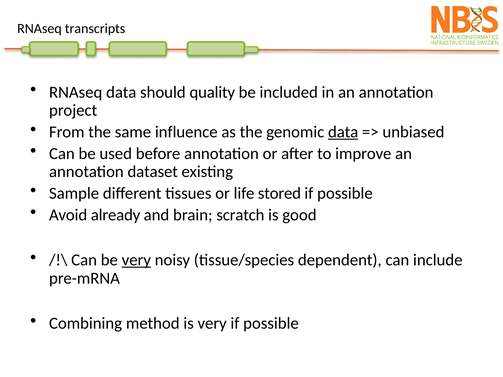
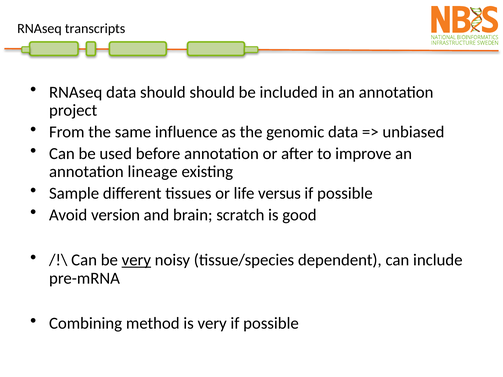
should quality: quality -> should (212, 92)
data underline: present -> none (343, 132)
dataset: dataset -> lineage (153, 172)
stored: stored -> versus (279, 193)
already: already -> version (116, 215)
